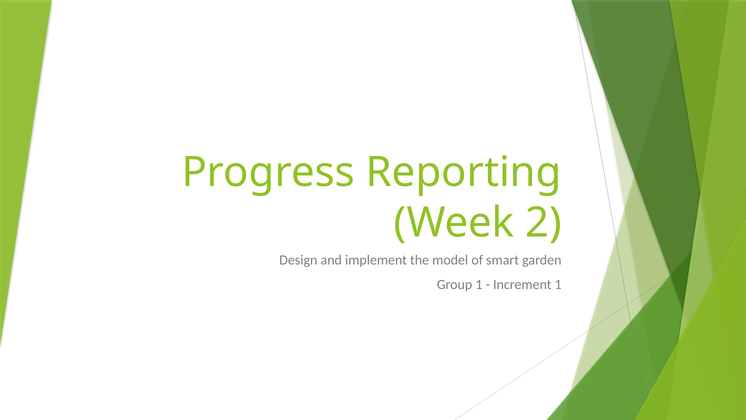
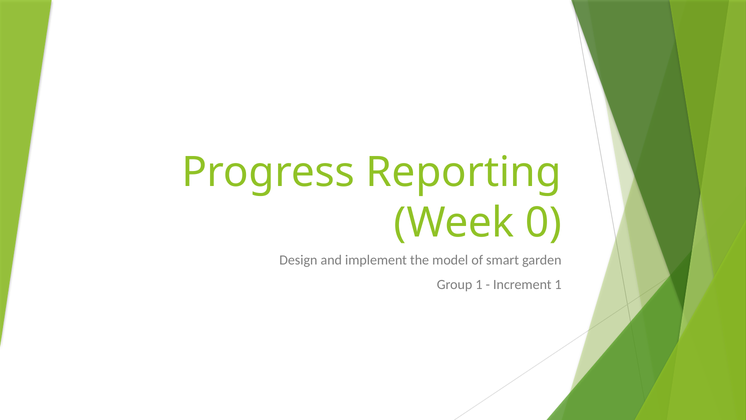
2: 2 -> 0 (544, 223)
